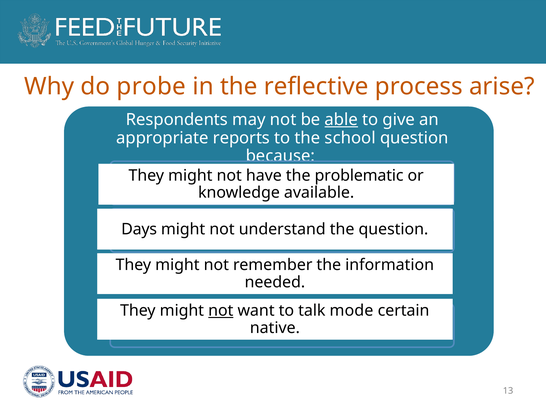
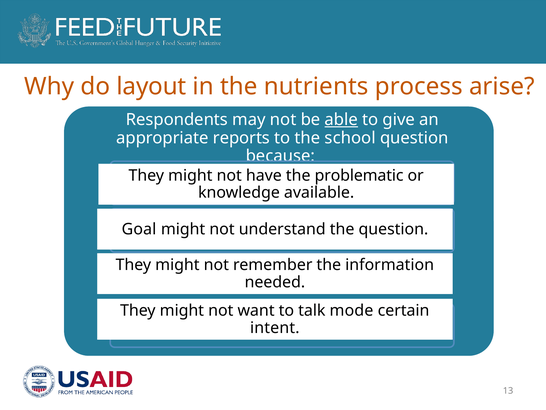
probe: probe -> layout (151, 86)
reflective: reflective -> nutrients (316, 86)
Days: Days -> Goal (139, 229)
not underline: present -> none (221, 310)
native: native -> intent (275, 327)
